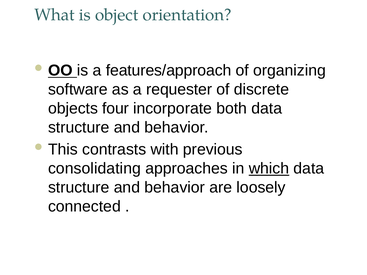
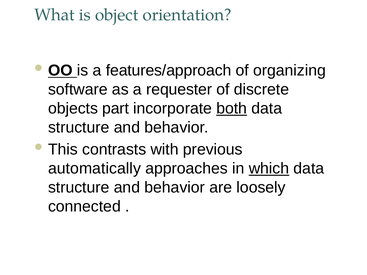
four: four -> part (116, 108)
both underline: none -> present (232, 108)
consolidating: consolidating -> automatically (94, 169)
